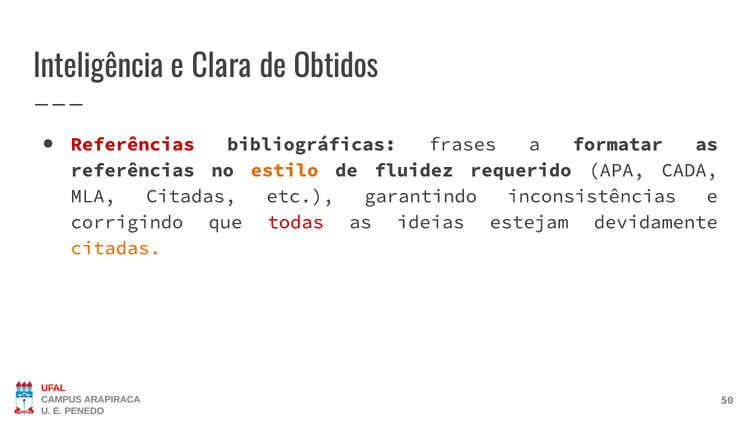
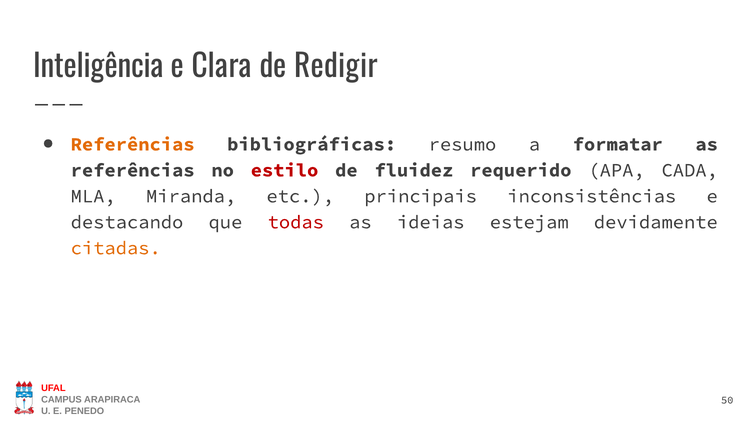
Obtidos: Obtidos -> Redigir (336, 67)
Referências colour: red -> orange (133, 144)
frases: frases -> resumo (462, 144)
estilo colour: orange -> red (285, 170)
MLA Citadas: Citadas -> Miranda (191, 196)
garantindo: garantindo -> principais (421, 196)
corrigindo: corrigindo -> destacando (127, 222)
